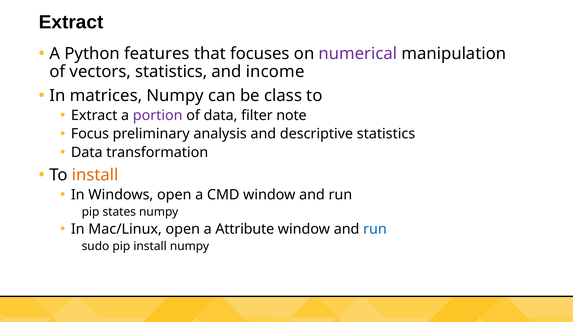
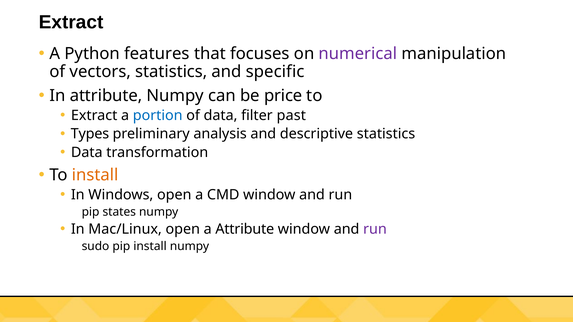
income: income -> specific (275, 72)
In matrices: matrices -> attribute (106, 96)
class: class -> price (283, 96)
portion colour: purple -> blue (158, 116)
note: note -> past (291, 116)
Focus: Focus -> Types (90, 134)
run colour: blue -> purple (375, 229)
